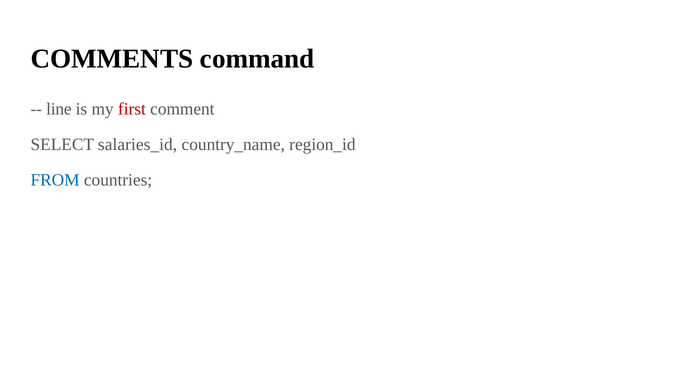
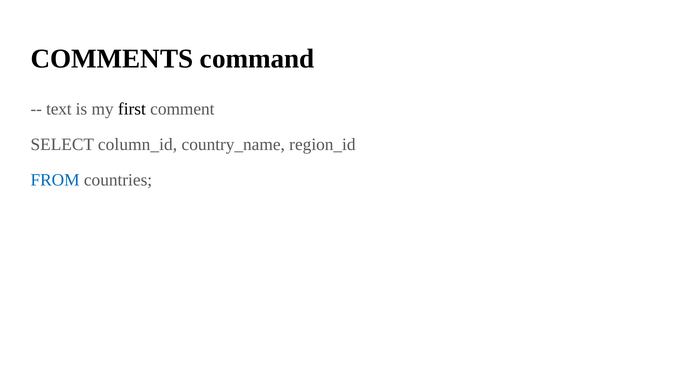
line: line -> text (59, 109)
first colour: red -> black (132, 109)
salaries_id: salaries_id -> column_id (138, 144)
